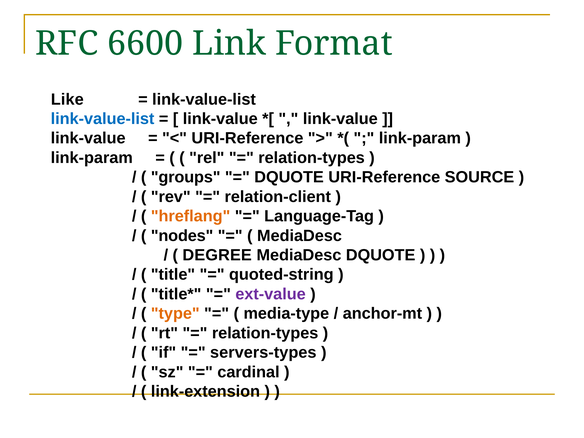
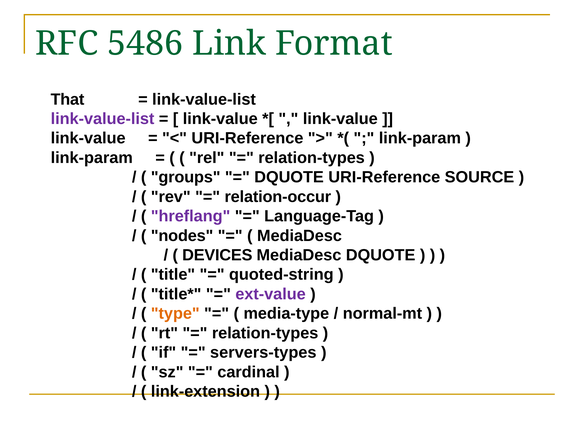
6600: 6600 -> 5486 (145, 43)
Like: Like -> That (67, 99)
link-value-list colour: blue -> purple (103, 119)
relation-client: relation-client -> relation-occur (278, 197)
hreflang colour: orange -> purple (191, 216)
DEGREE: DEGREE -> DEVICES (217, 255)
anchor-mt: anchor-mt -> normal-mt (382, 314)
